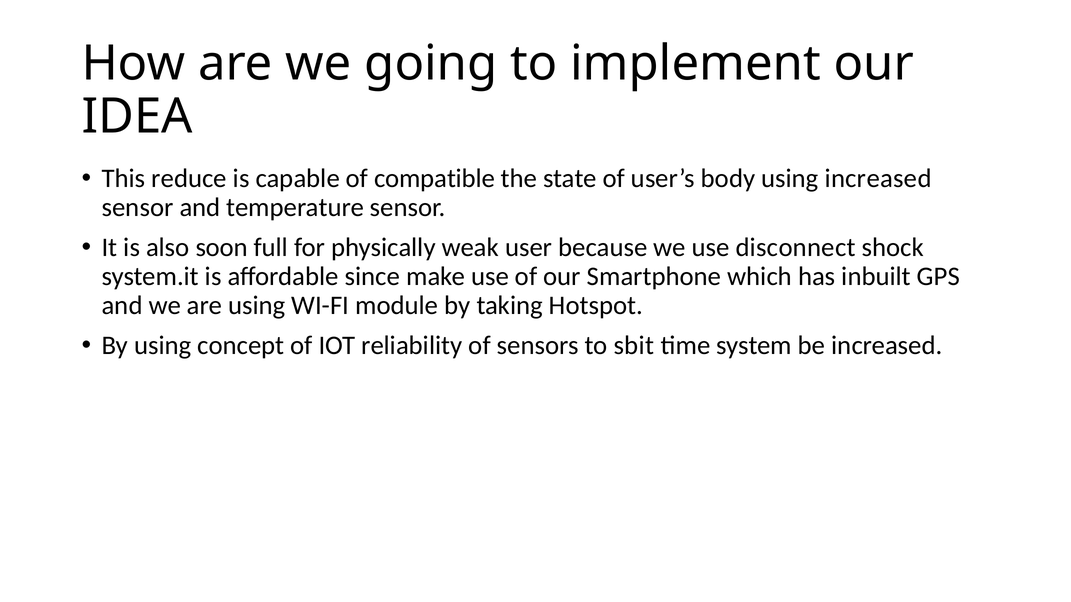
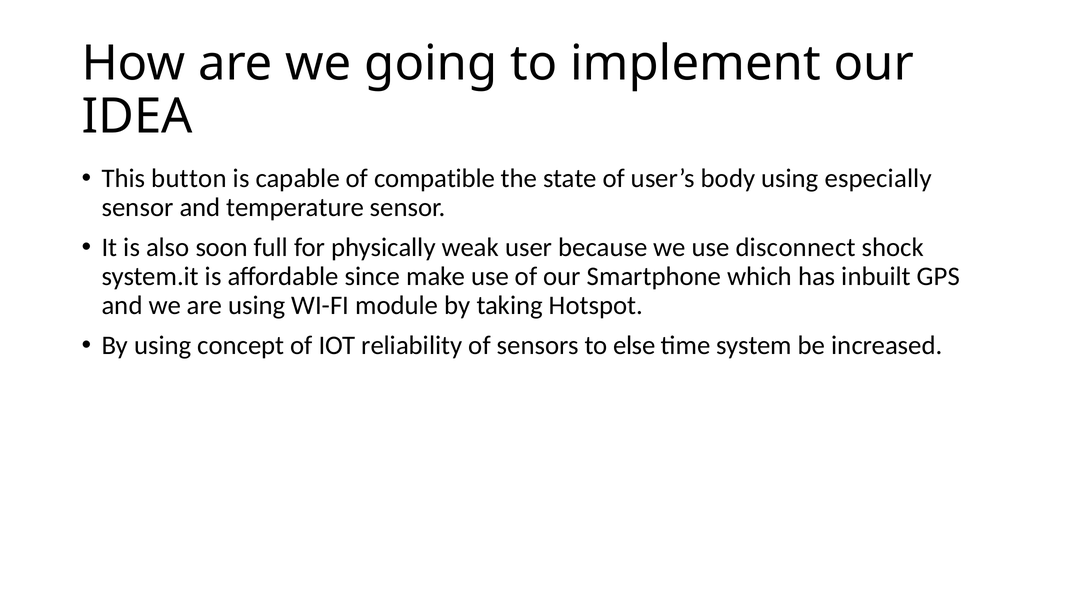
reduce: reduce -> button (189, 179)
using increased: increased -> especially (878, 179)
sbit: sbit -> else (634, 346)
